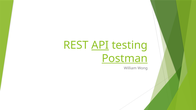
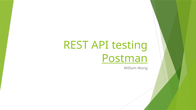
API underline: present -> none (100, 45)
